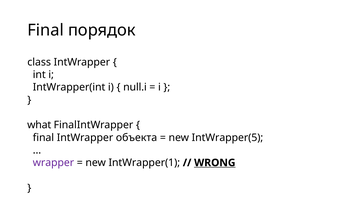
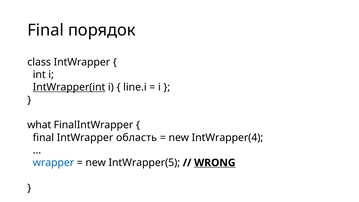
IntWrapper(int underline: none -> present (69, 87)
null.i: null.i -> line.i (135, 87)
объекта: объекта -> область (137, 138)
IntWrapper(5: IntWrapper(5 -> IntWrapper(4 (227, 138)
wrapper colour: purple -> blue (53, 163)
IntWrapper(1: IntWrapper(1 -> IntWrapper(5 (144, 163)
